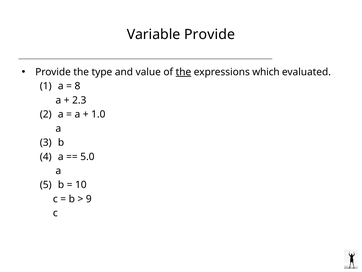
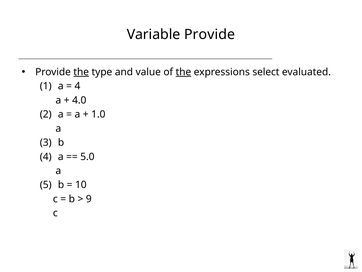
the underline: none -> present (81, 72)
which: which -> select (266, 72)
8: 8 -> 4 (77, 86)
2.3: 2.3 -> 4.0 (79, 100)
